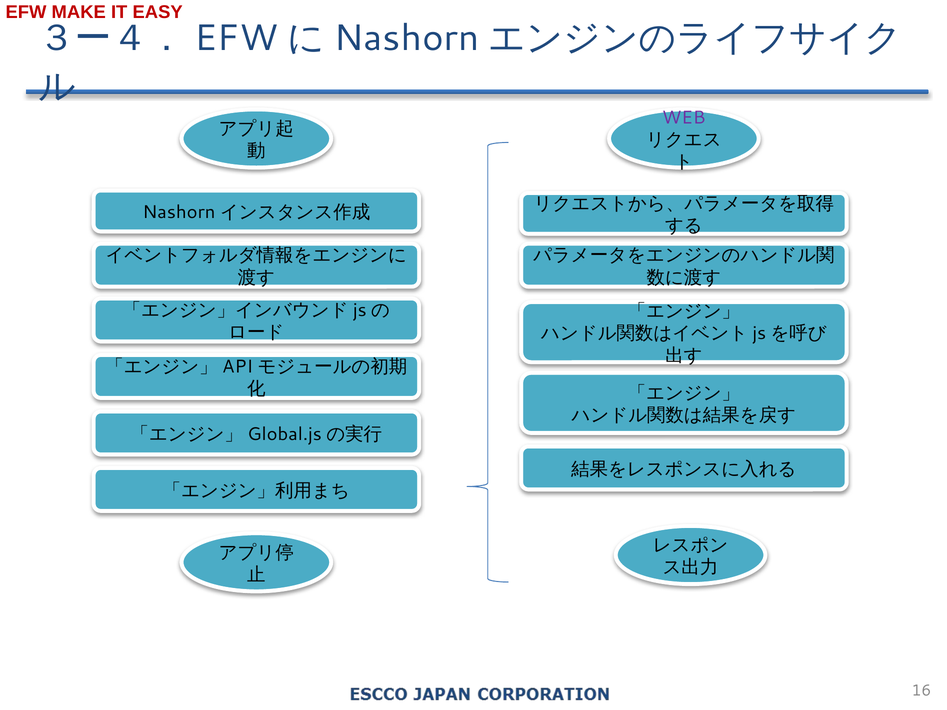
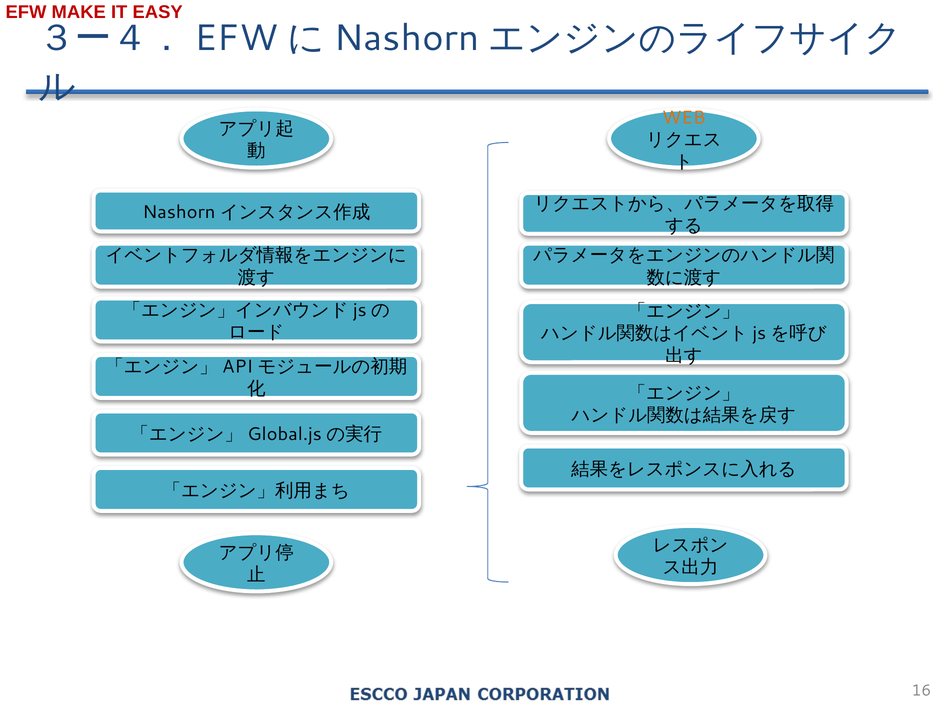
WEB colour: purple -> orange (684, 118)
